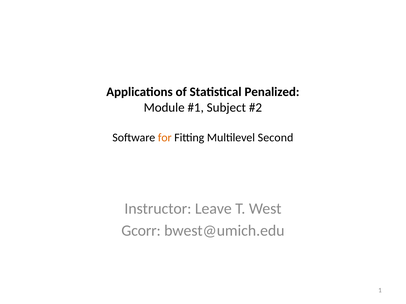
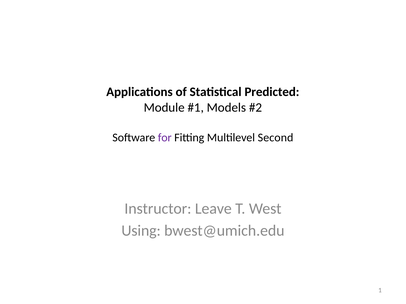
Penalized: Penalized -> Predicted (272, 92)
Subject: Subject -> Models (226, 108)
for colour: orange -> purple (165, 138)
Gcorr: Gcorr -> Using (141, 231)
